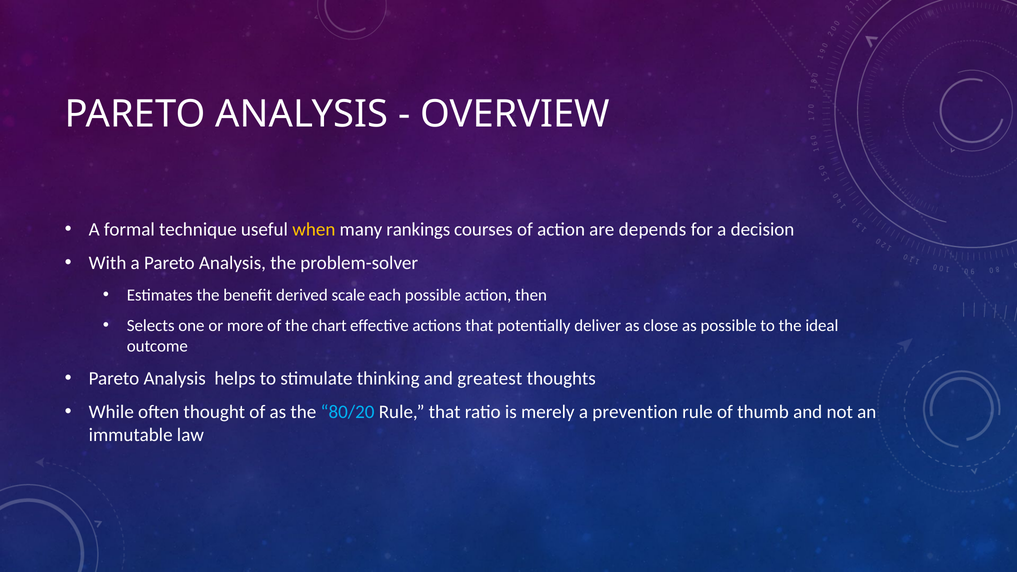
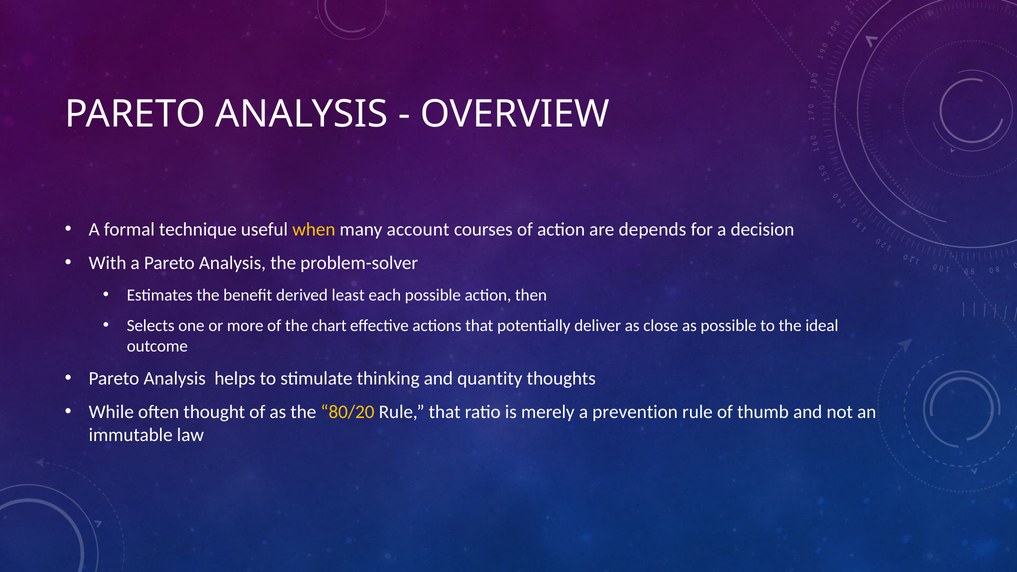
rankings: rankings -> account (418, 229)
scale: scale -> least (348, 295)
greatest: greatest -> quantity (490, 379)
80/20 colour: light blue -> yellow (348, 412)
